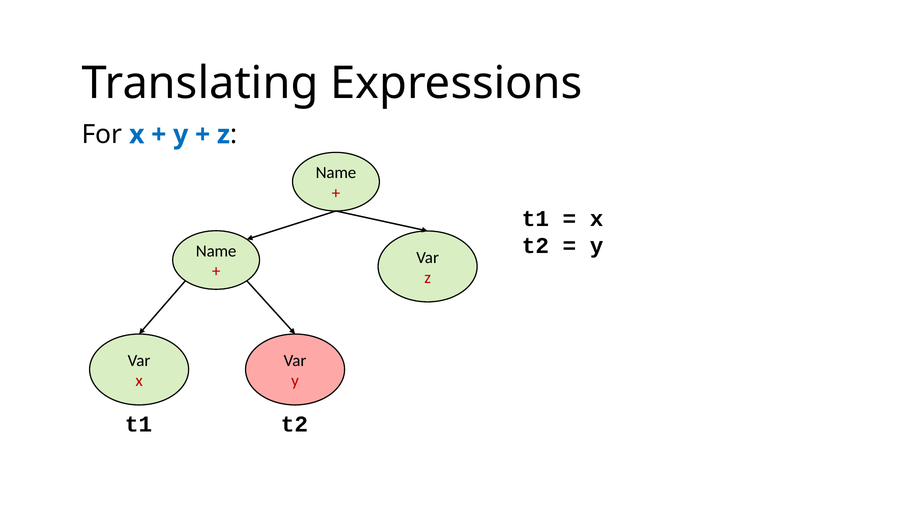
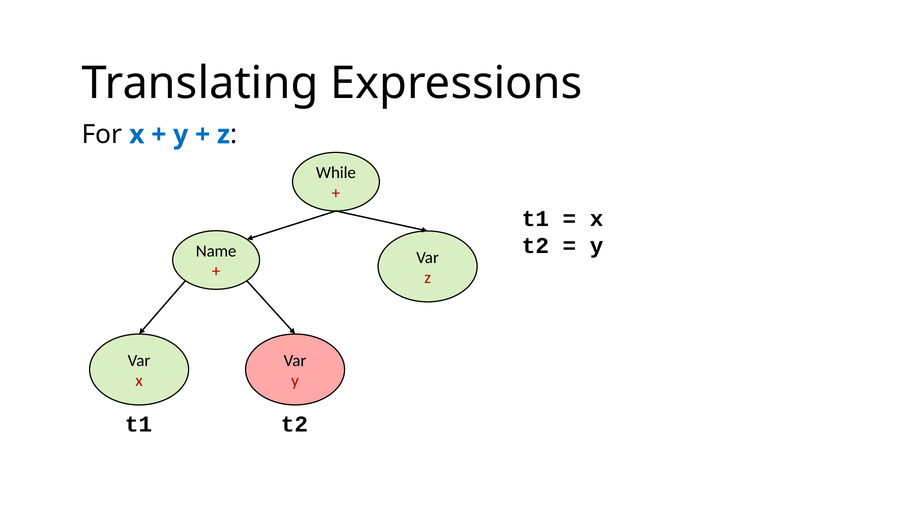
Name: Name -> While (336, 173)
